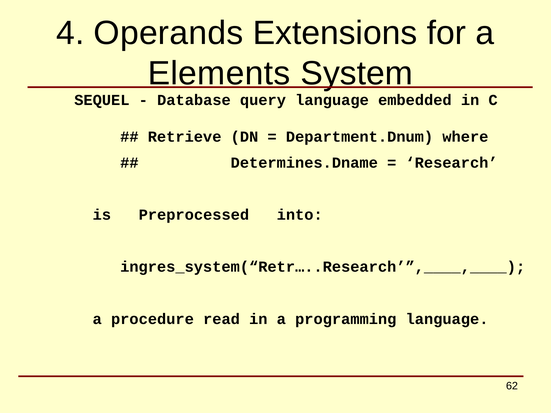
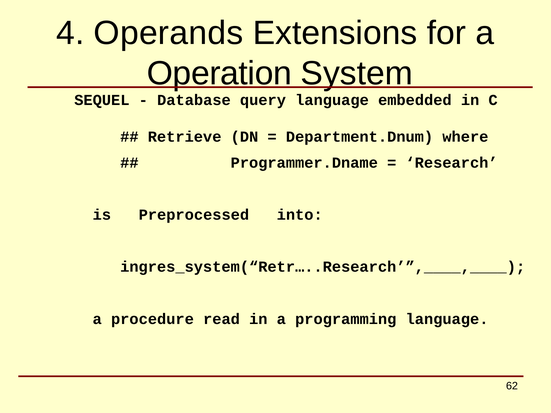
Elements: Elements -> Operation (219, 74)
Determines.Dname: Determines.Dname -> Programmer.Dname (304, 163)
